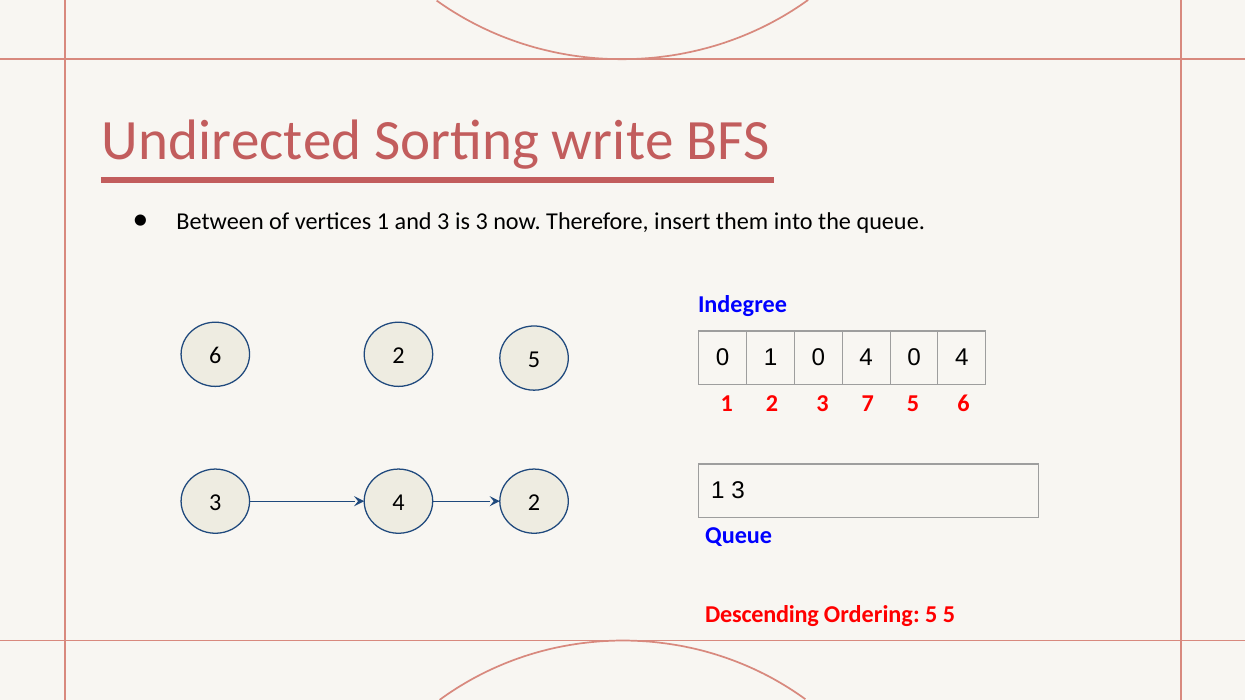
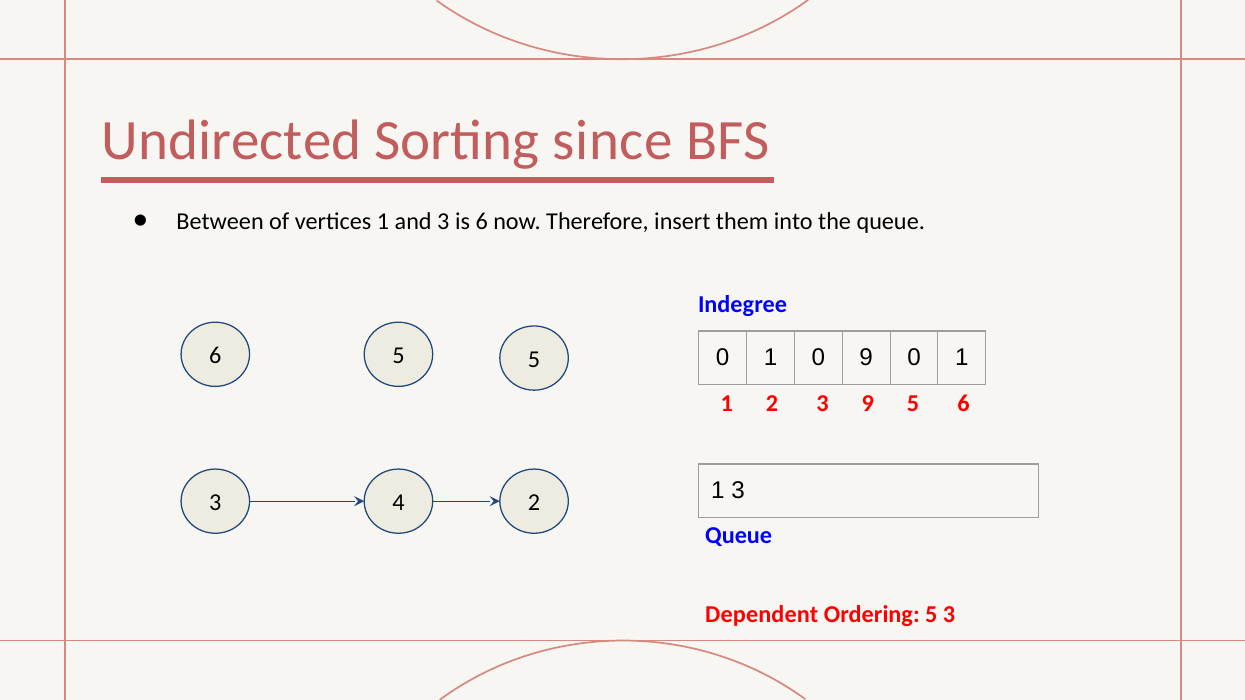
write: write -> since (613, 141)
is 3: 3 -> 6 (482, 221)
6 2: 2 -> 5 (398, 356)
1 0 4: 4 -> 9 (866, 358)
4: 4 -> 1 (962, 358)
3 7: 7 -> 9 (868, 404)
Descending: Descending -> Dependent (762, 615)
Ordering 5 5: 5 -> 3 (949, 615)
